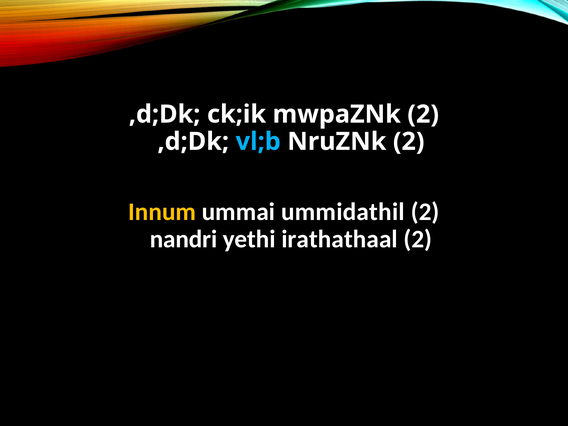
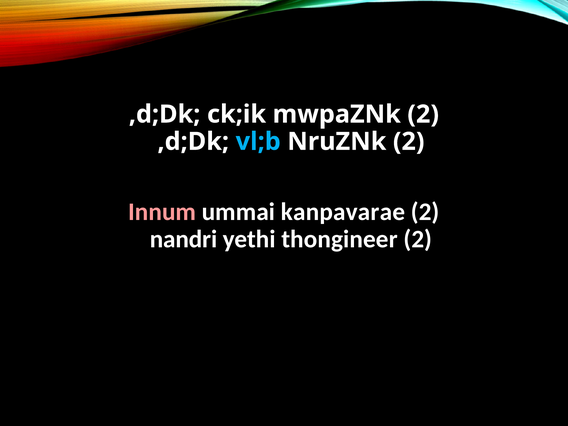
Innum colour: yellow -> pink (162, 212)
ummidathil: ummidathil -> kanpavarae (343, 212)
irathathaal: irathathaal -> thongineer (340, 239)
